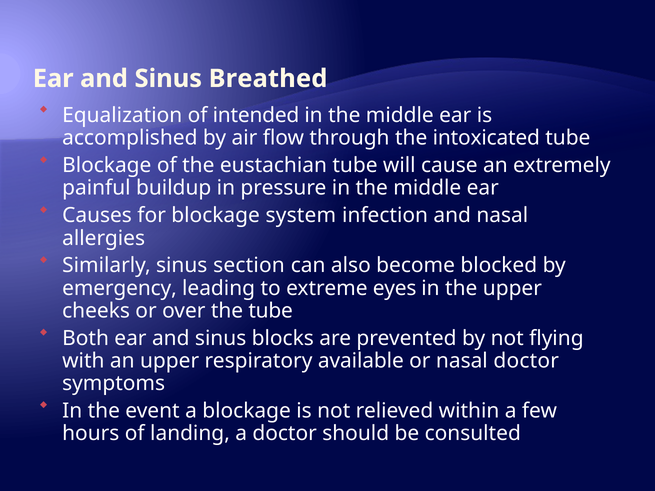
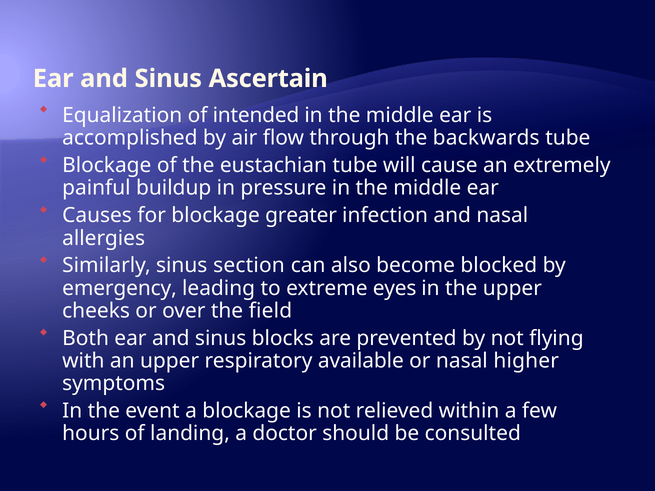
Breathed: Breathed -> Ascertain (268, 79)
intoxicated: intoxicated -> backwards (486, 138)
system: system -> greater (301, 216)
the tube: tube -> field (270, 311)
nasal doctor: doctor -> higher (526, 361)
